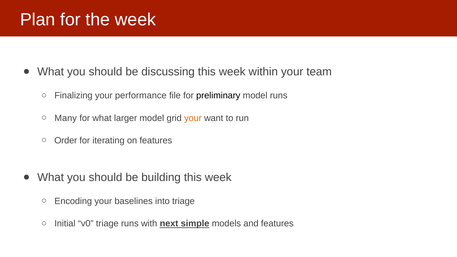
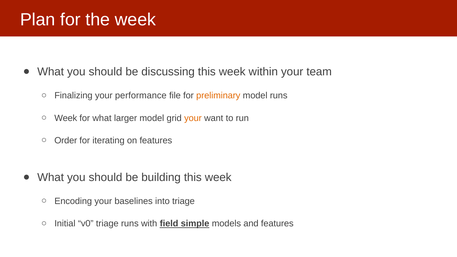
preliminary colour: black -> orange (218, 96)
Many: Many -> Week (66, 118)
next: next -> field (169, 224)
